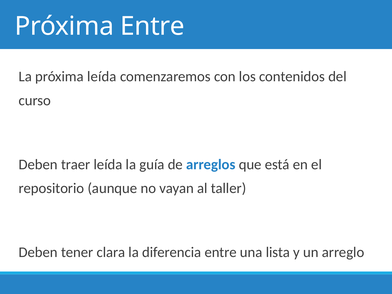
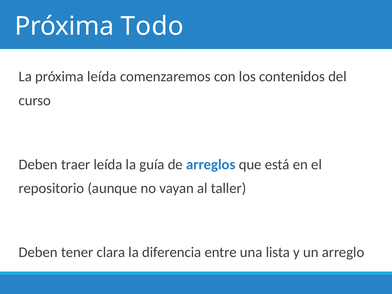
Próxima Entre: Entre -> Todo (152, 26)
